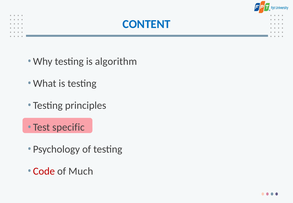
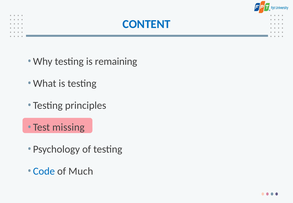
algorithm: algorithm -> remaining (116, 61)
specific: specific -> missing (68, 127)
Code colour: red -> blue (44, 171)
